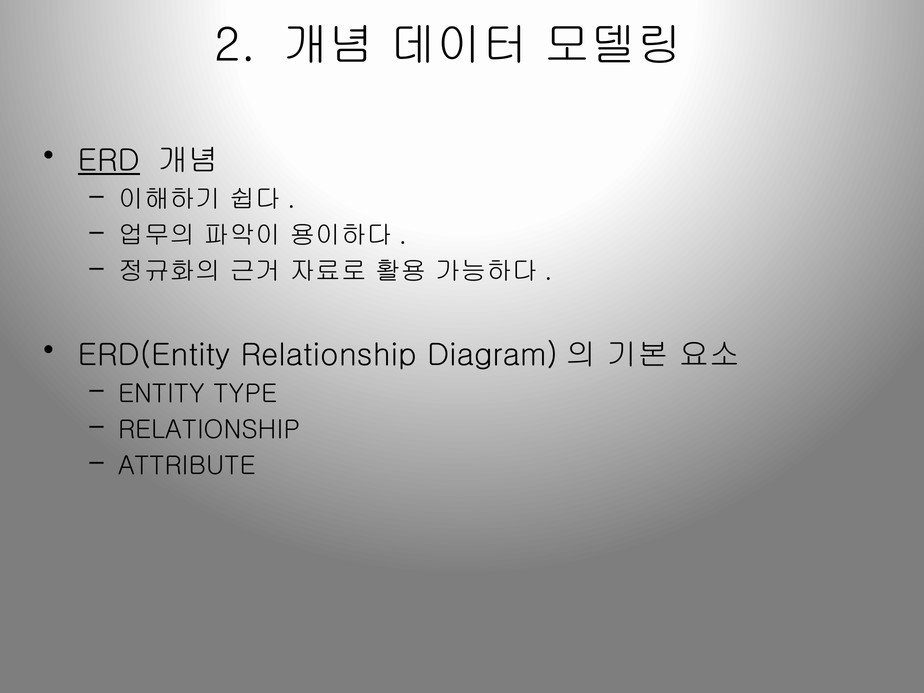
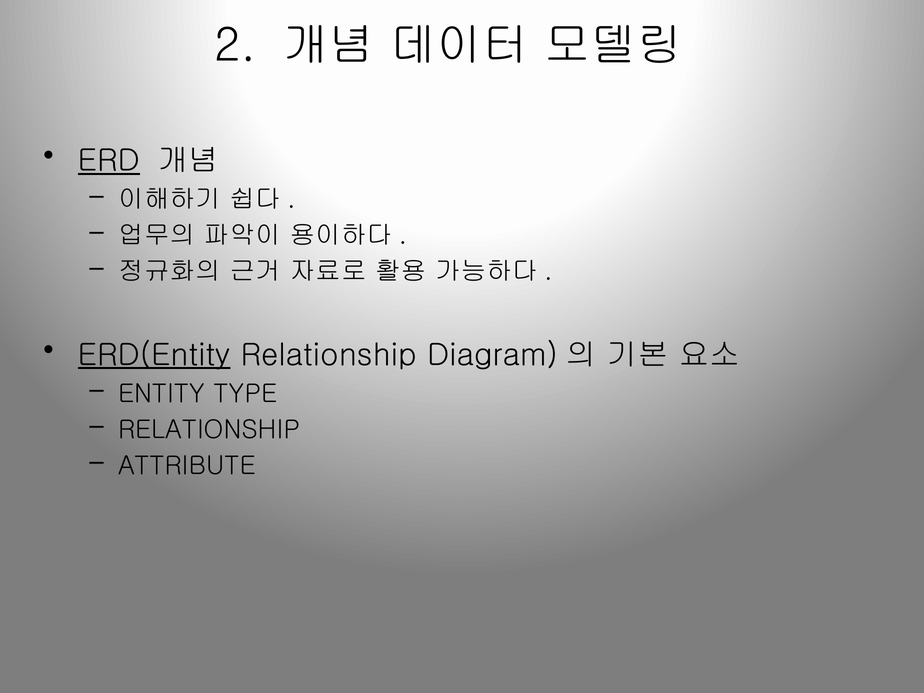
ERD(Entity underline: none -> present (154, 355)
